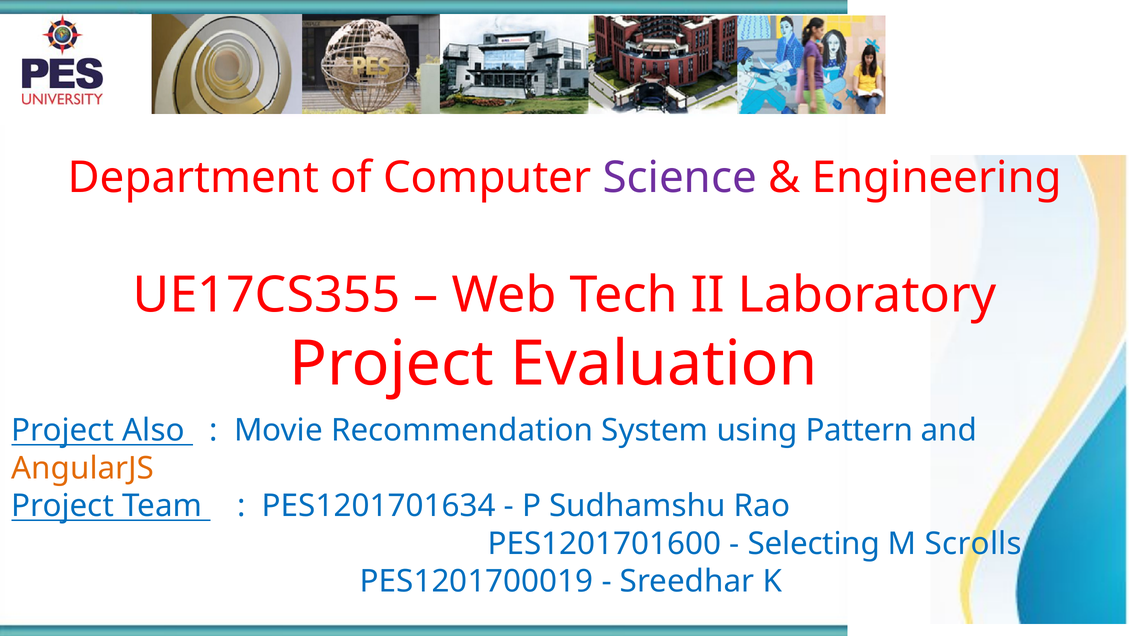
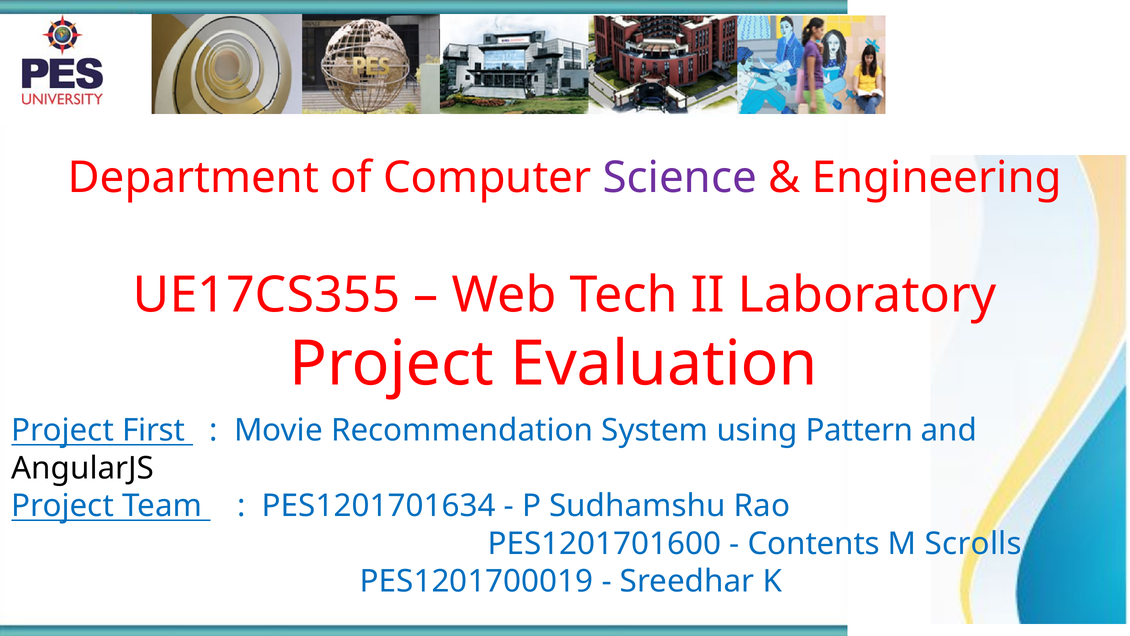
Also: Also -> First (154, 430)
AngularJS colour: orange -> black (83, 468)
Selecting: Selecting -> Contents (814, 543)
